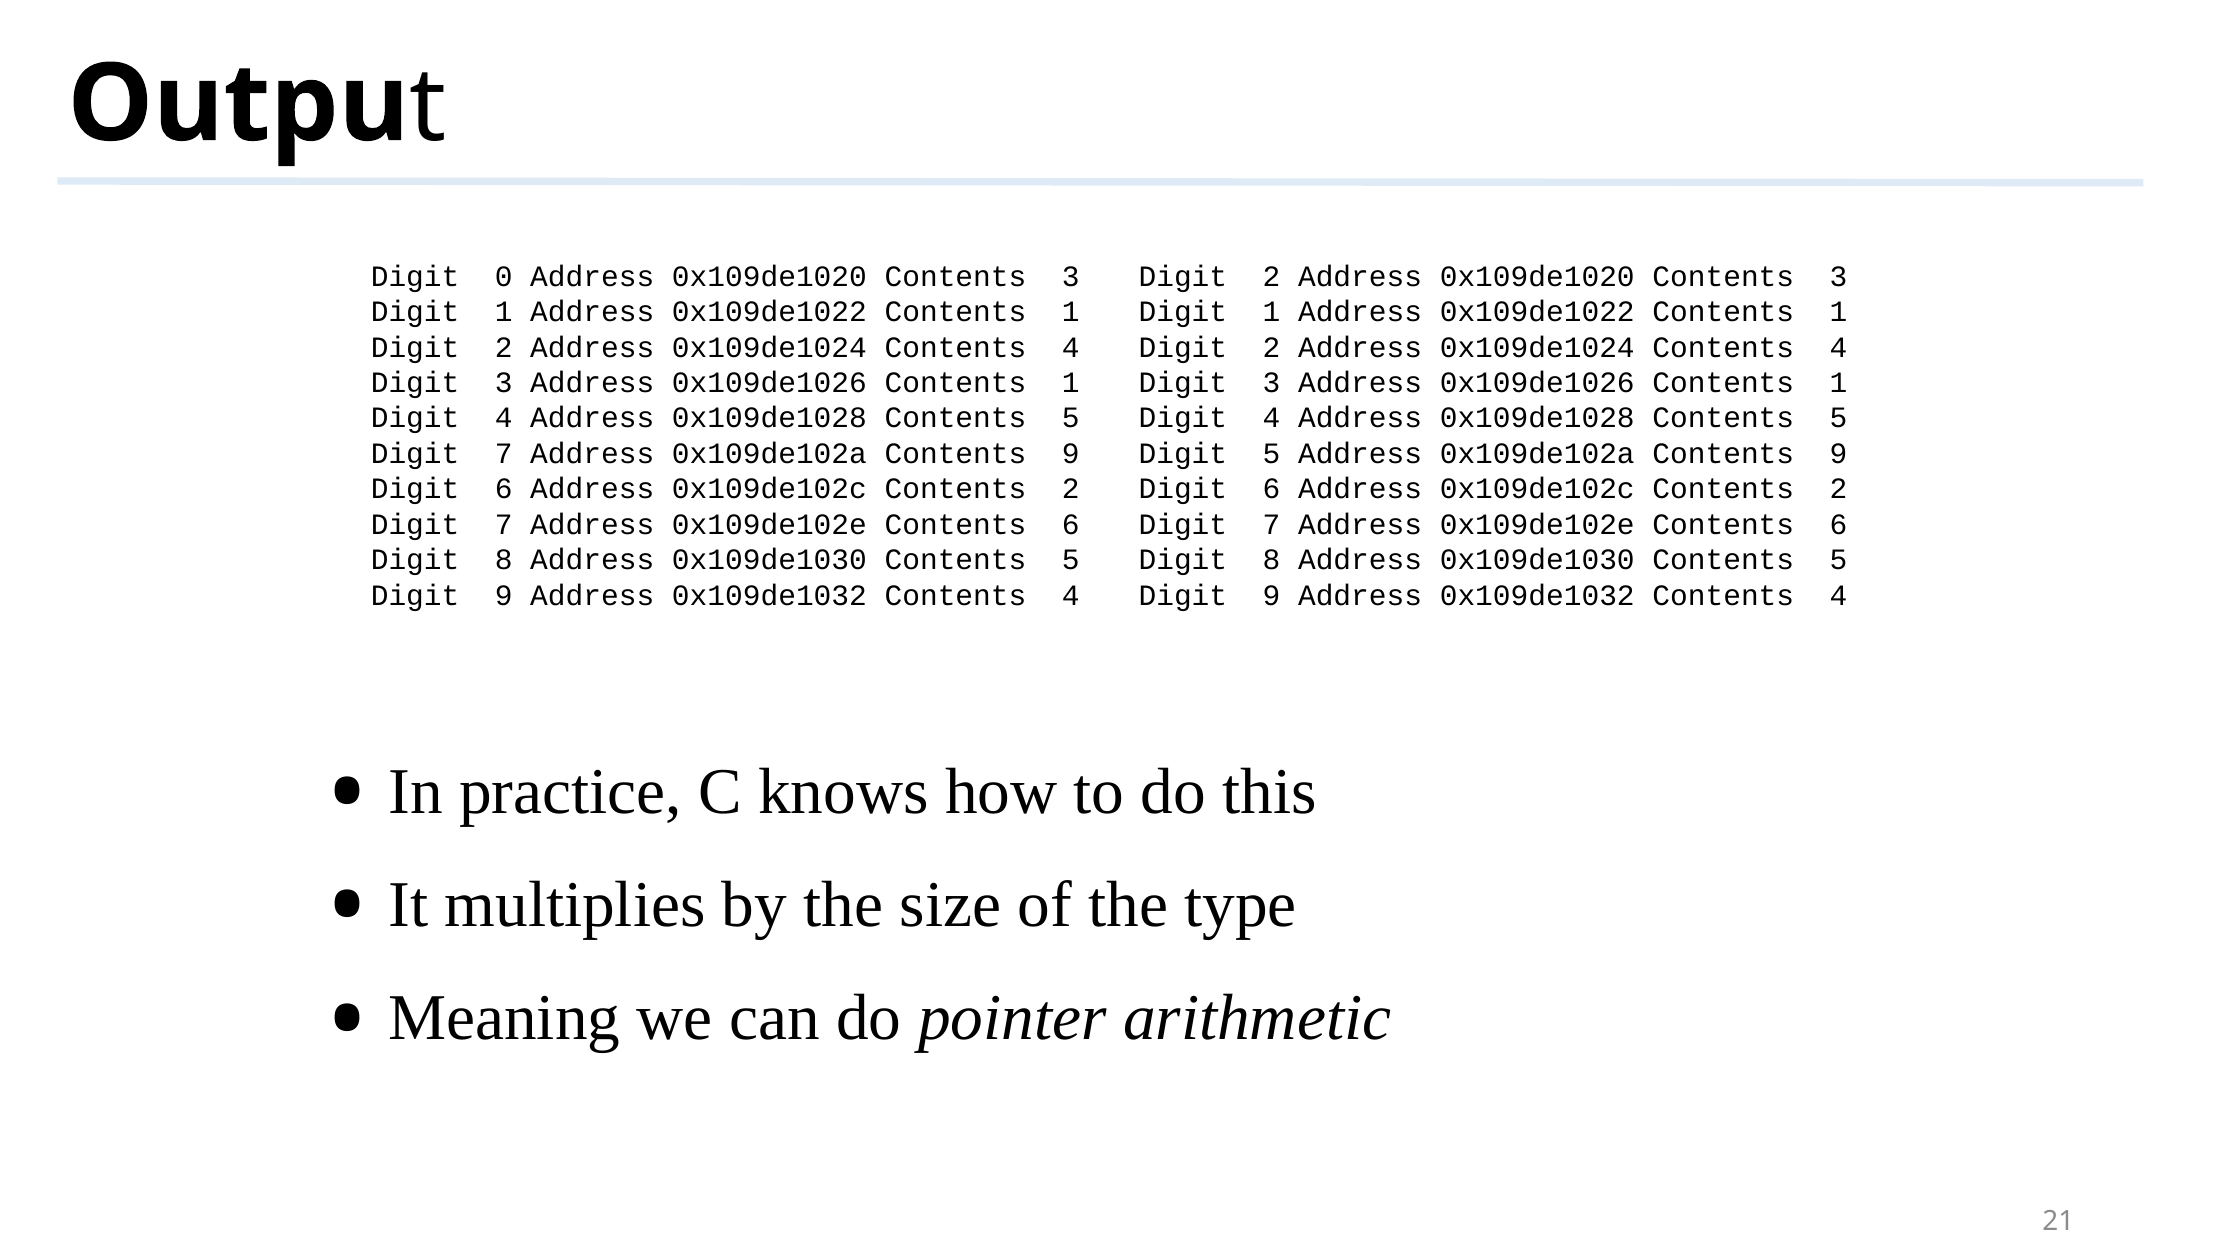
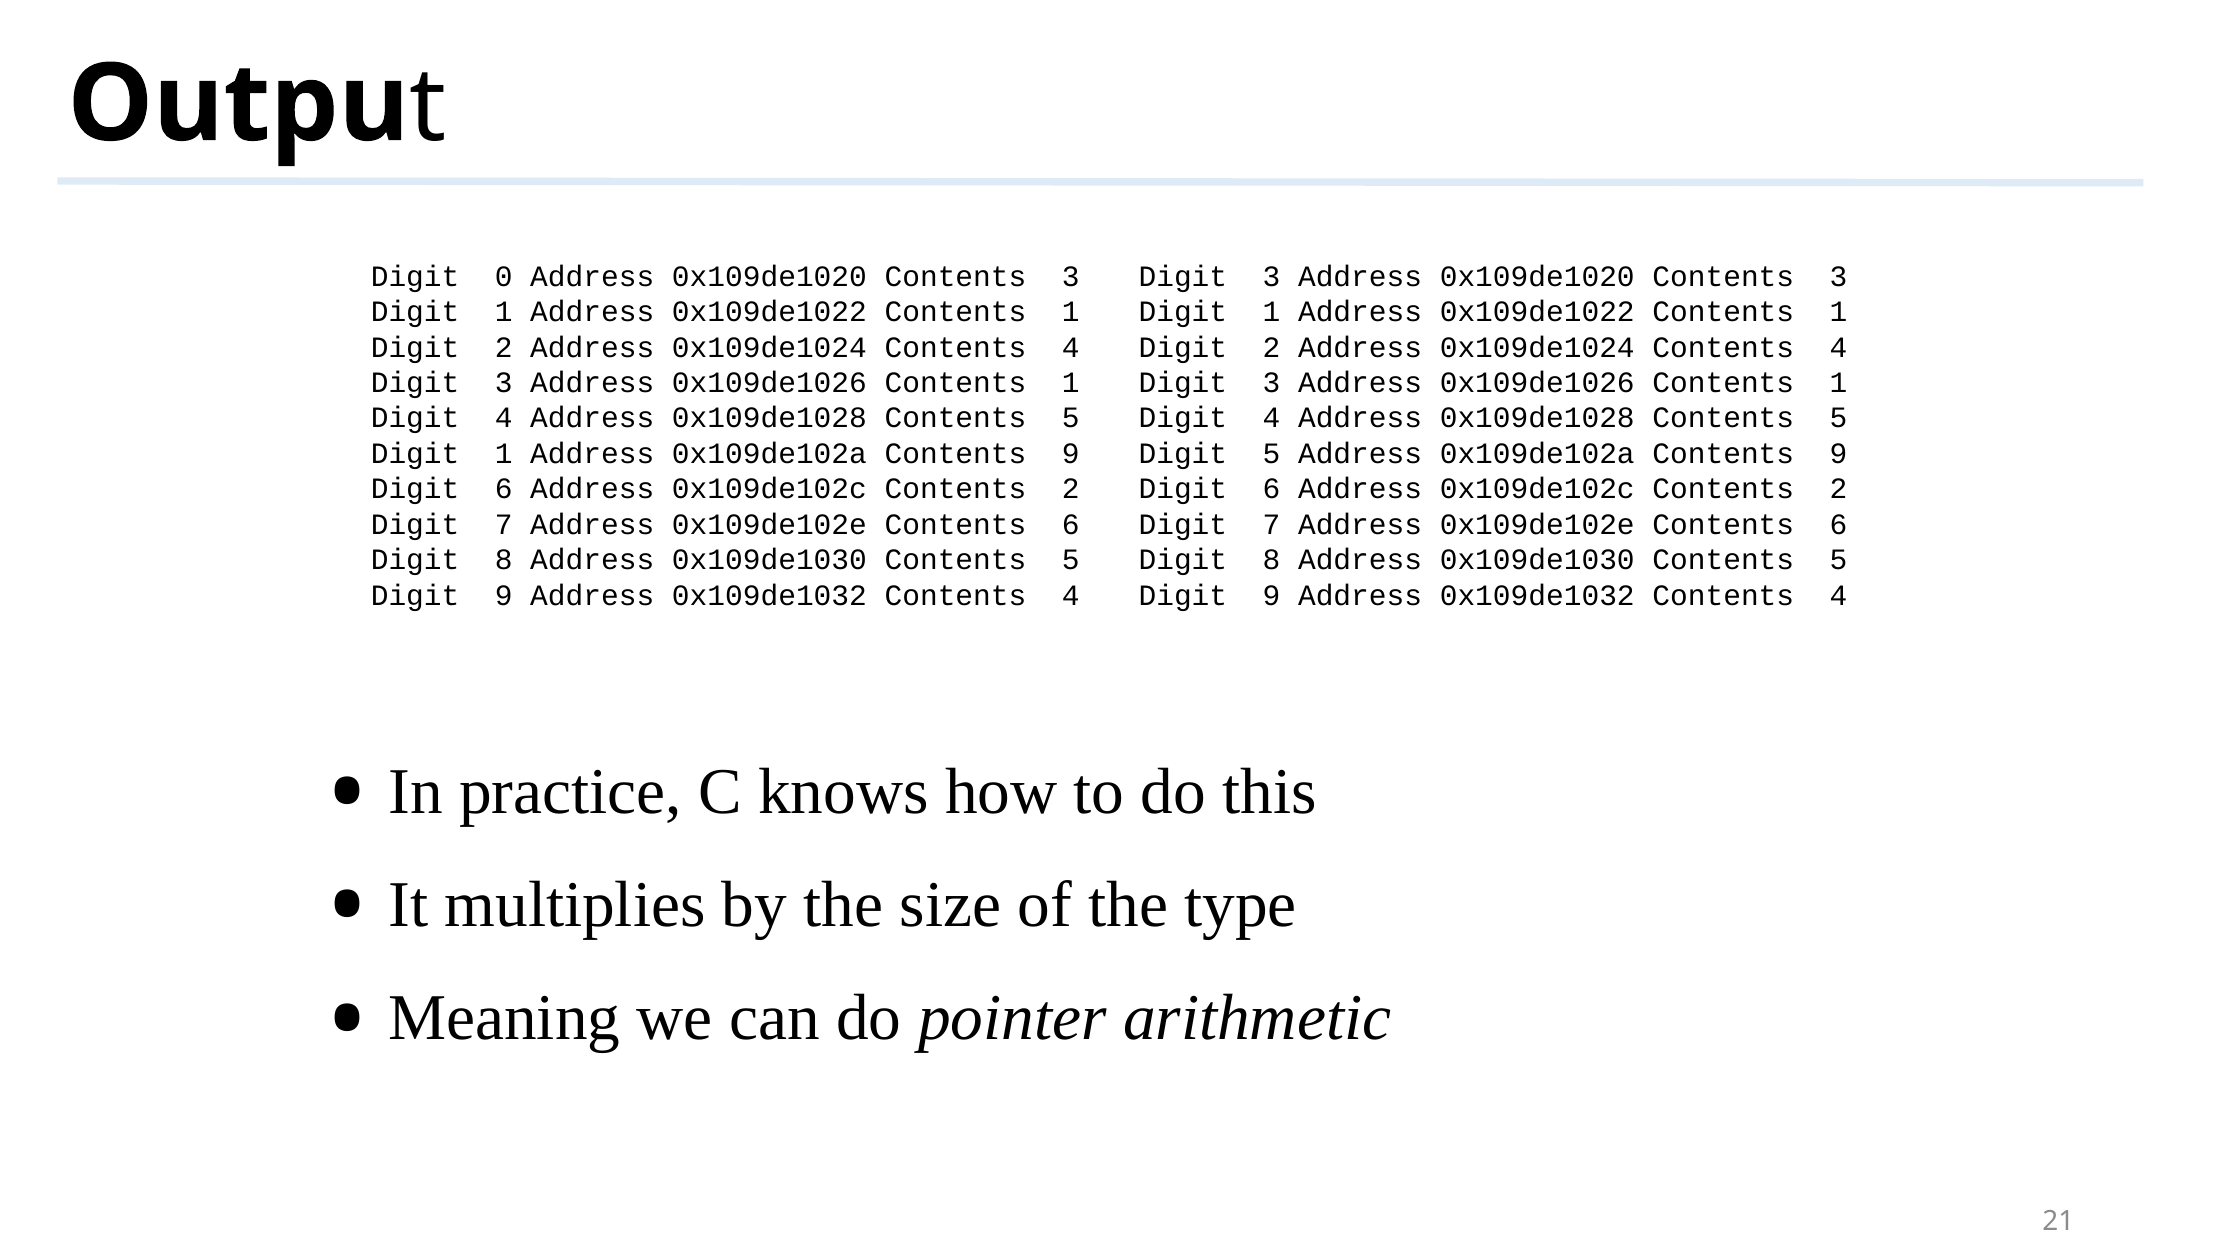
3 Digit 2: 2 -> 3 (1271, 276)
7: 7 -> 1 (504, 454)
